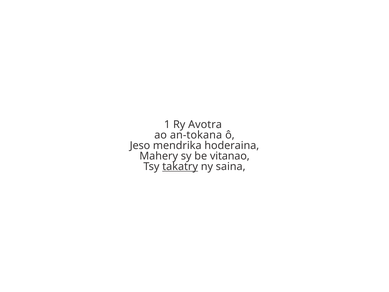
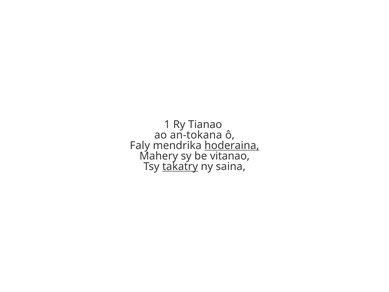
Avotra: Avotra -> Tianao (205, 124)
Jeso: Jeso -> Faly (140, 145)
hoderaina underline: none -> present (232, 145)
